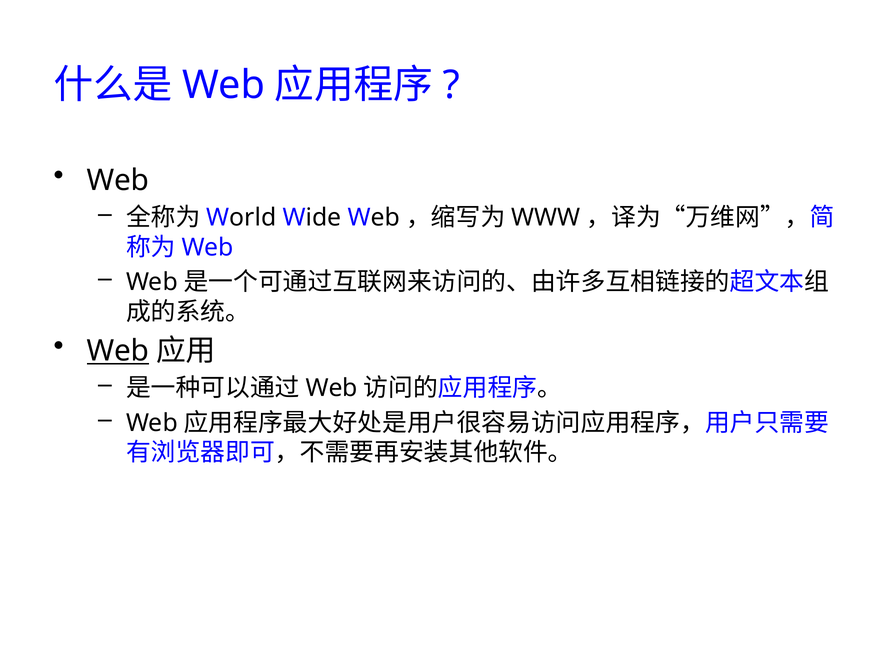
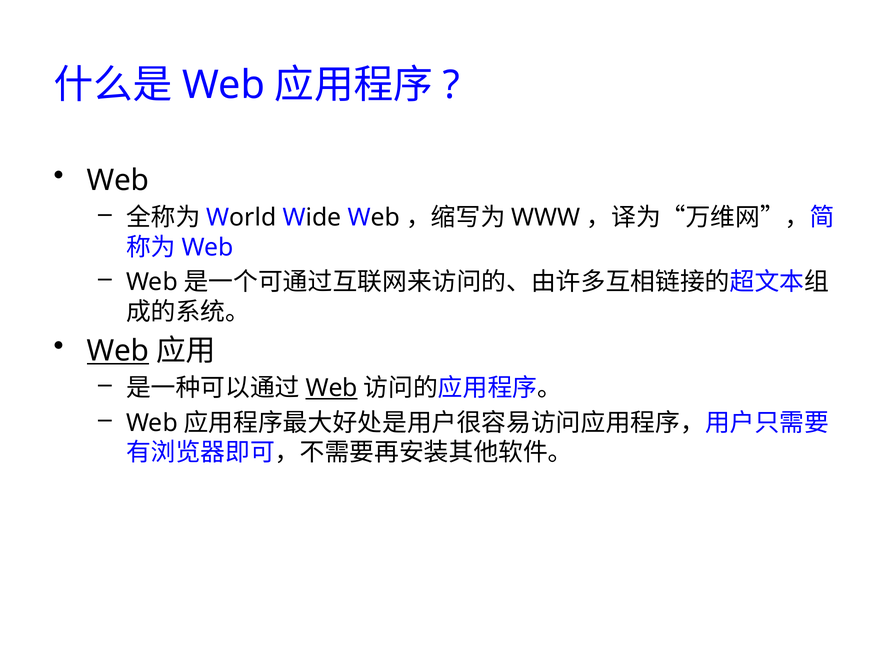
Web underline: none -> present (332, 388)
